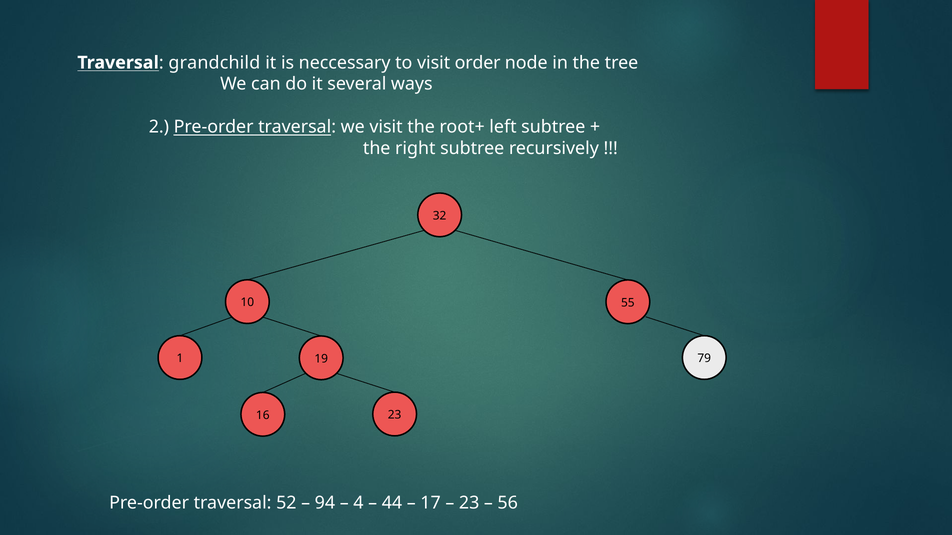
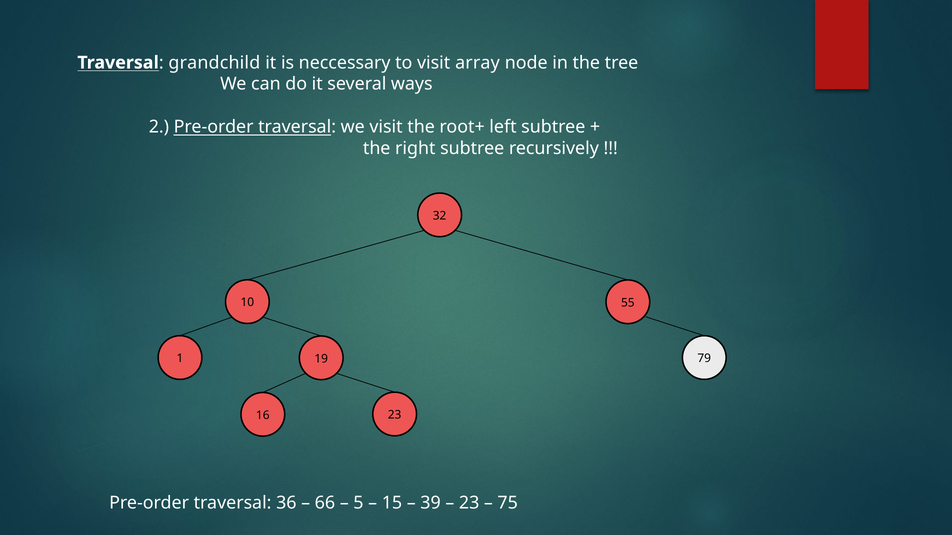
order: order -> array (477, 63)
52: 52 -> 36 (286, 503)
94: 94 -> 66 (325, 503)
4: 4 -> 5 (358, 503)
44: 44 -> 15 (392, 503)
17: 17 -> 39 (431, 503)
56: 56 -> 75 (508, 503)
